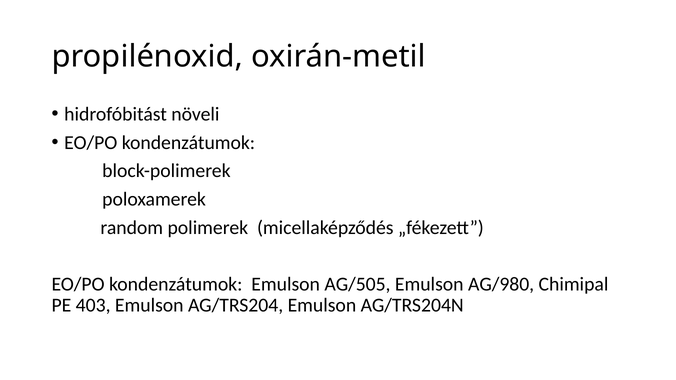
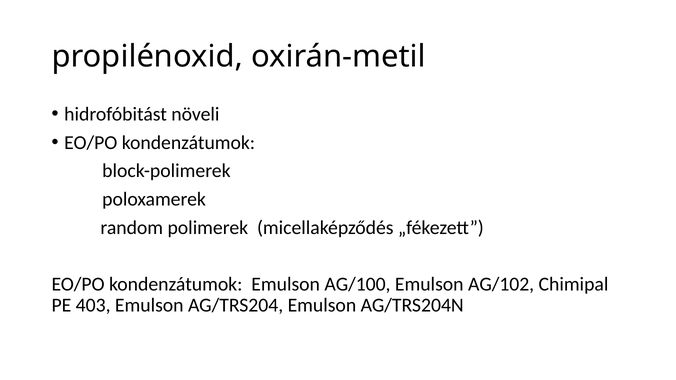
AG/505: AG/505 -> AG/100 (357, 284)
AG/980: AG/980 -> AG/102 (501, 284)
